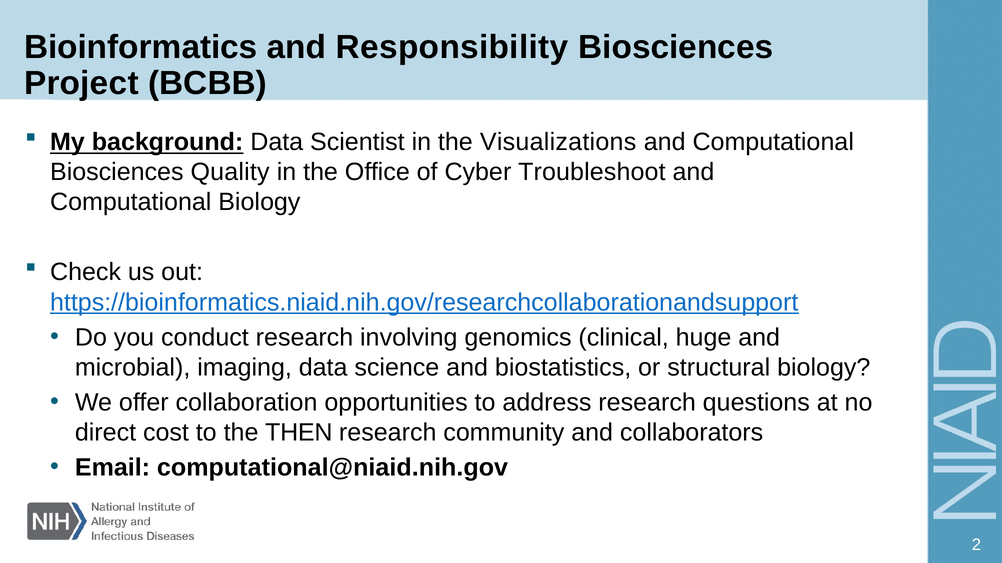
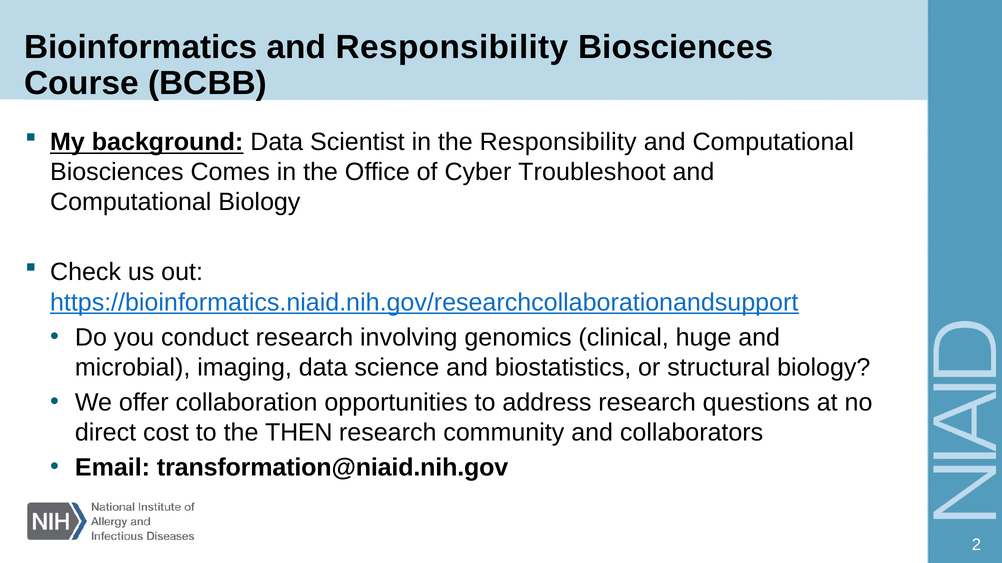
Project: Project -> Course (81, 84)
the Visualizations: Visualizations -> Responsibility (558, 142)
Quality: Quality -> Comes (230, 172)
computational@niaid.nih.gov: computational@niaid.nih.gov -> transformation@niaid.nih.gov (333, 468)
